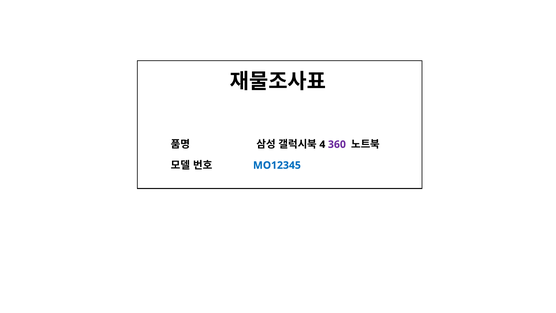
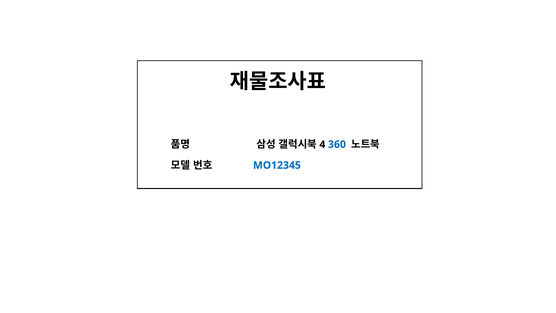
360 colour: purple -> blue (337, 144)
